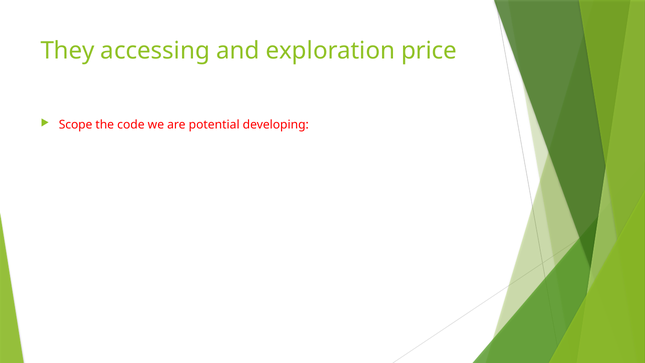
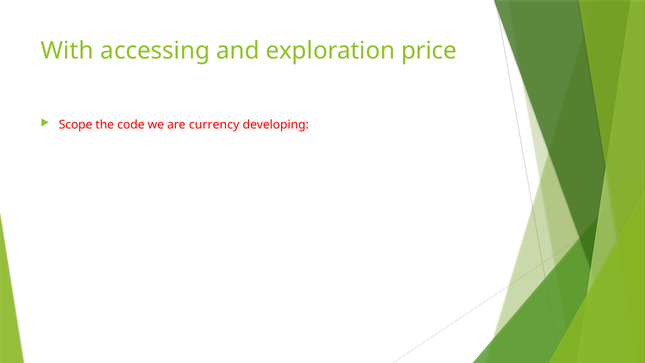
They: They -> With (67, 51)
potential: potential -> currency (214, 125)
